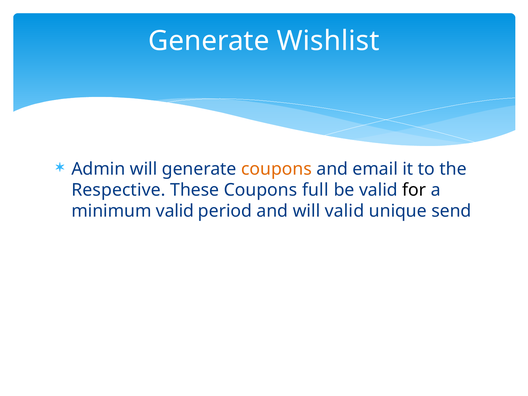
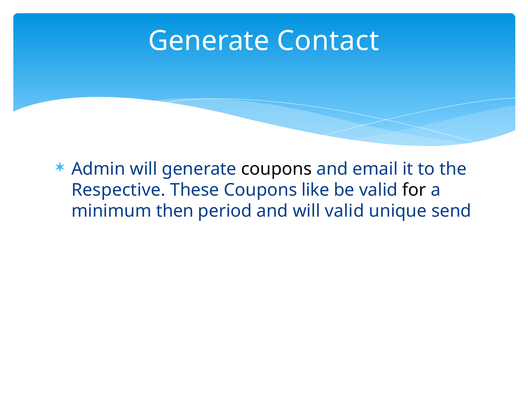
Wishlist: Wishlist -> Contact (328, 41)
coupons colour: orange -> black (276, 169)
full: full -> like (315, 190)
minimum valid: valid -> then (175, 211)
